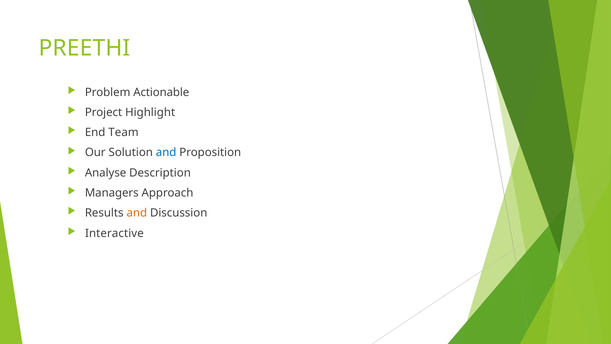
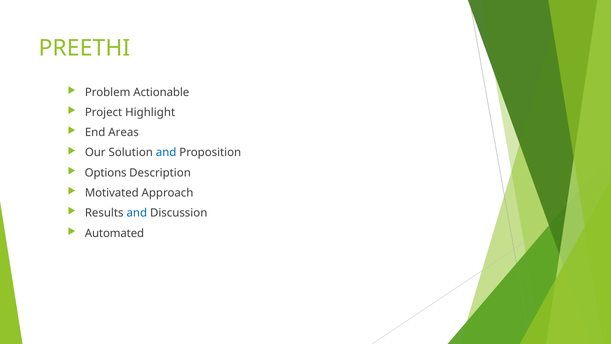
Team: Team -> Areas (124, 132)
Analyse: Analyse -> Options (106, 173)
Managers: Managers -> Motivated (112, 193)
and colour: orange -> blue (137, 213)
Interactive: Interactive -> Automated (114, 233)
